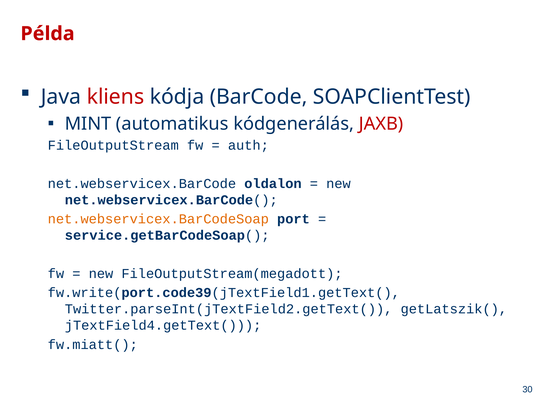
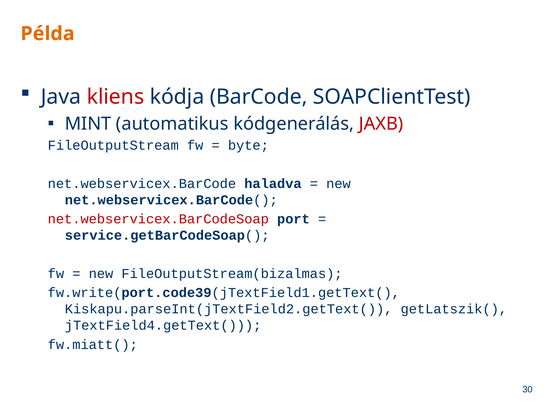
Példa colour: red -> orange (48, 34)
auth: auth -> byte (248, 146)
oldalon: oldalon -> haladva (273, 184)
net.webservicex.BarCodeSoap colour: orange -> red (158, 219)
FileOutputStream(megadott: FileOutputStream(megadott -> FileOutputStream(bizalmas (232, 274)
Twitter.parseInt(jTextField2.getText(: Twitter.parseInt(jTextField2.getText( -> Kiskapu.parseInt(jTextField2.getText( (229, 309)
